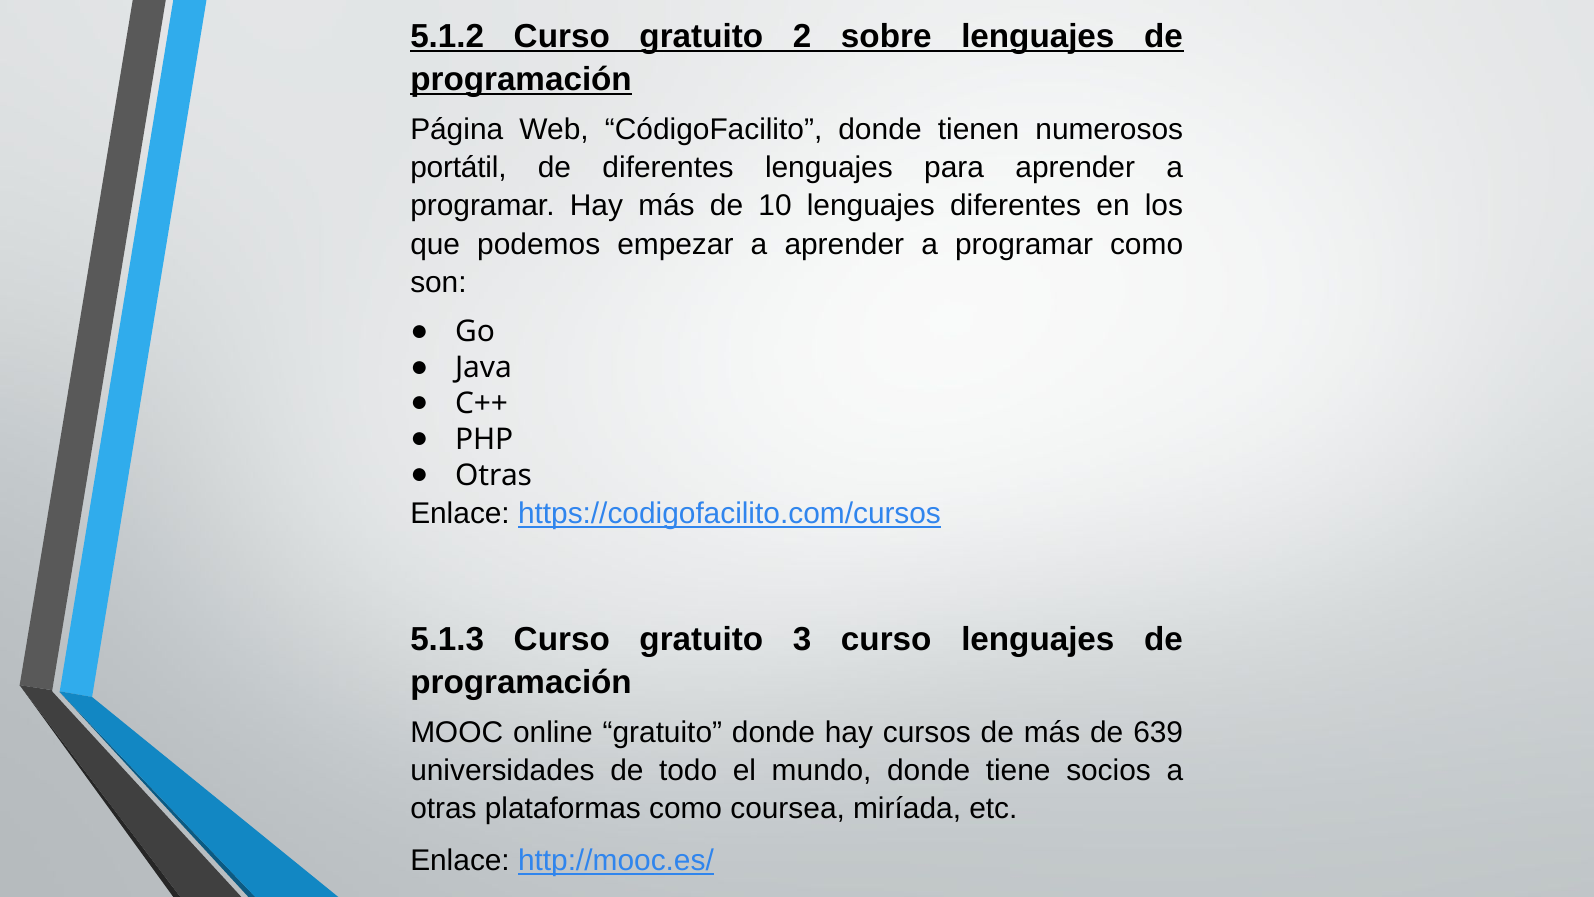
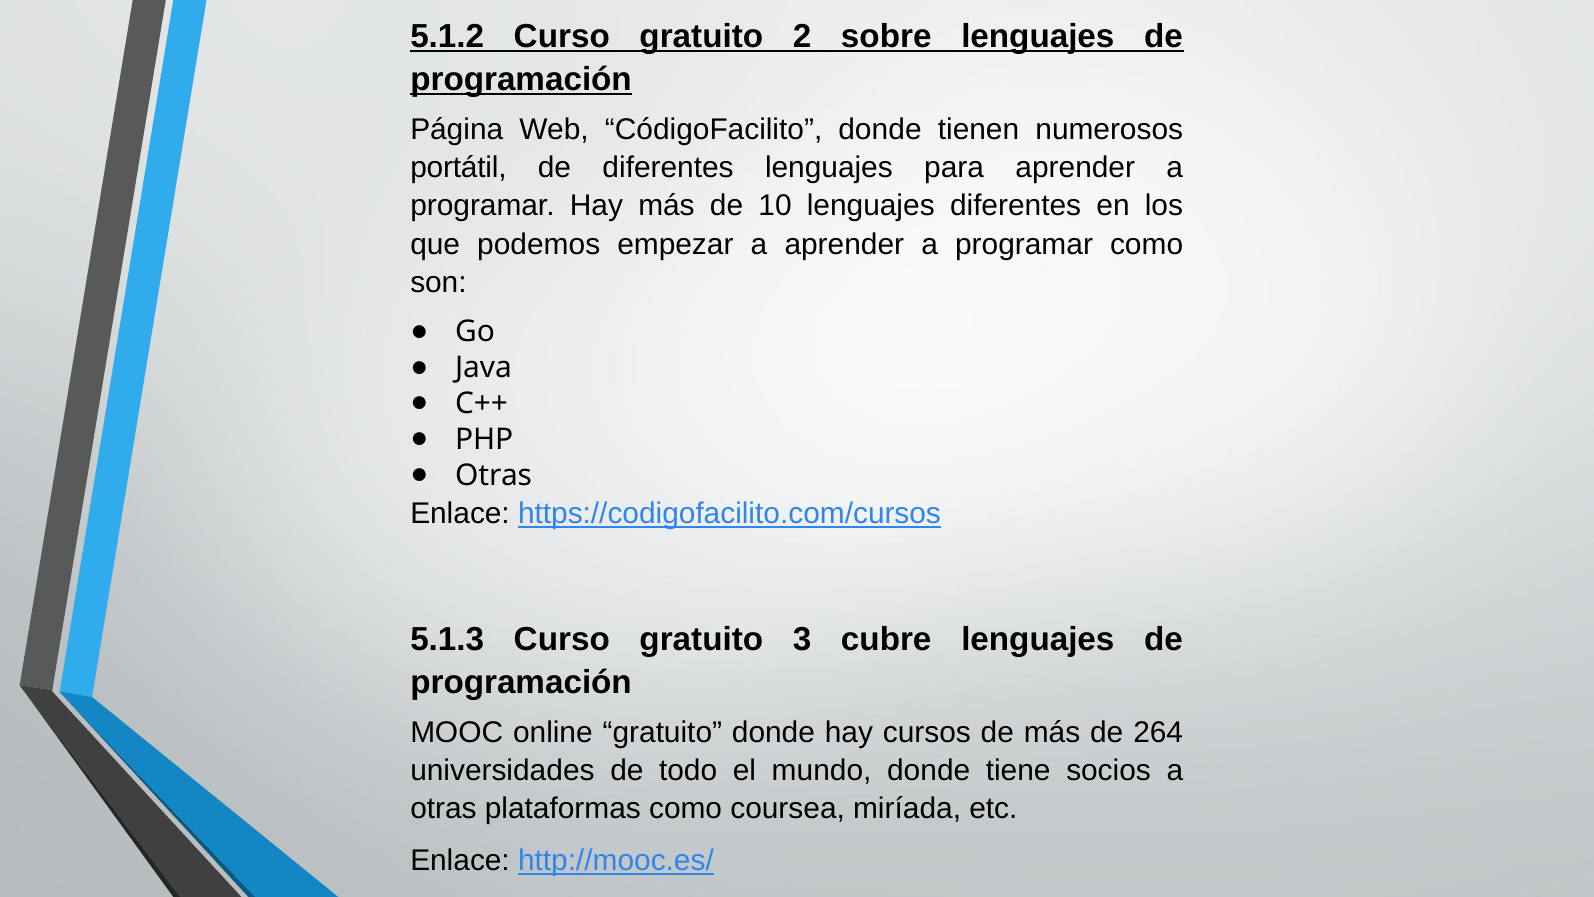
3 curso: curso -> cubre (886, 639)
639: 639 -> 264 (1158, 732)
